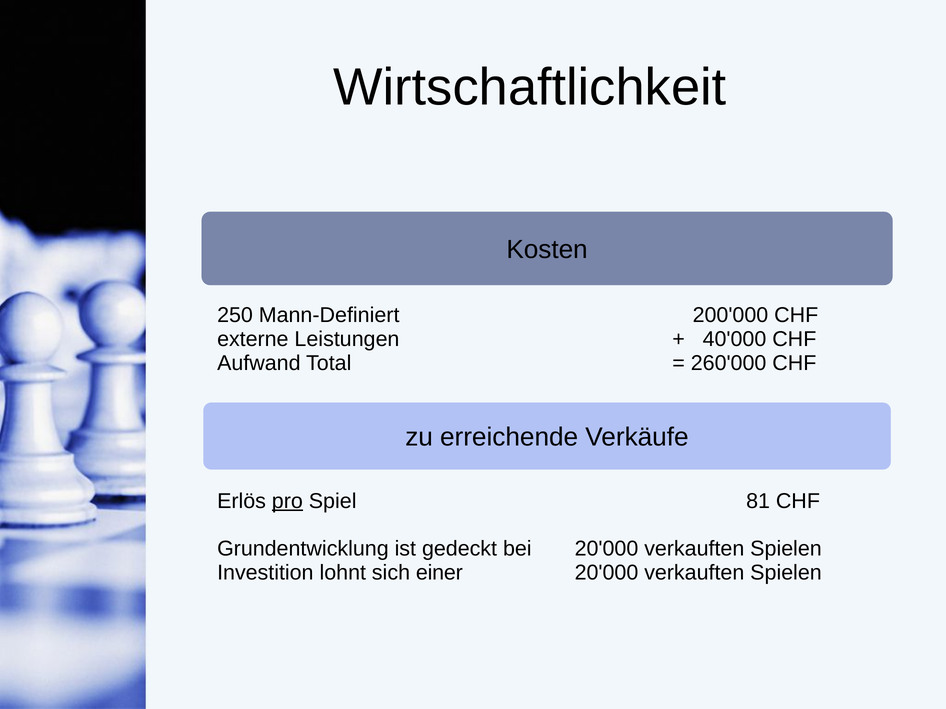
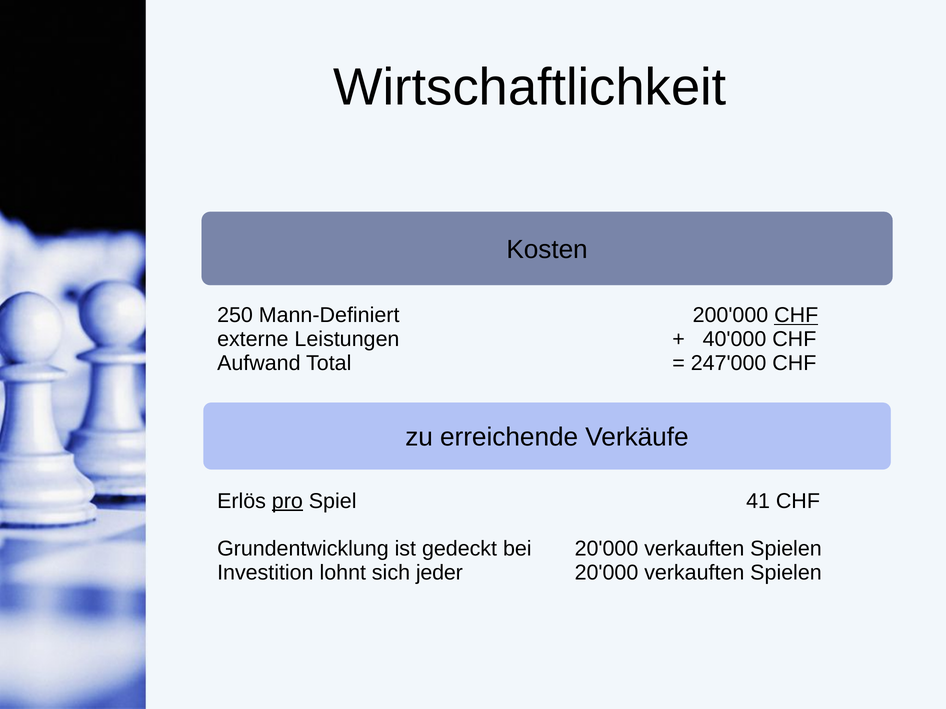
CHF underline: none -> present (796, 315)
260'000: 260'000 -> 247'000 (729, 363)
81: 81 -> 41 (758, 501)
einer: einer -> jeder (439, 573)
